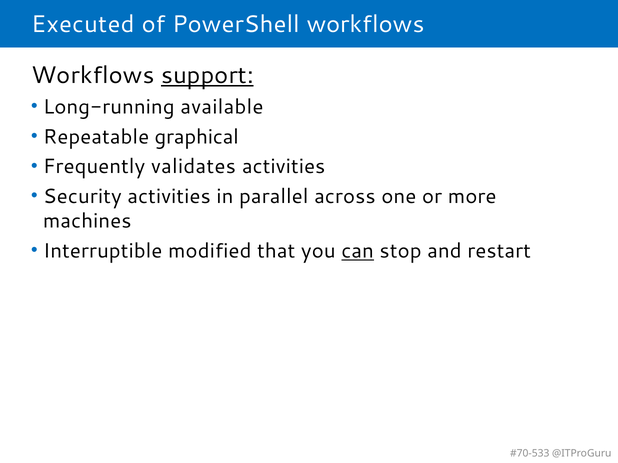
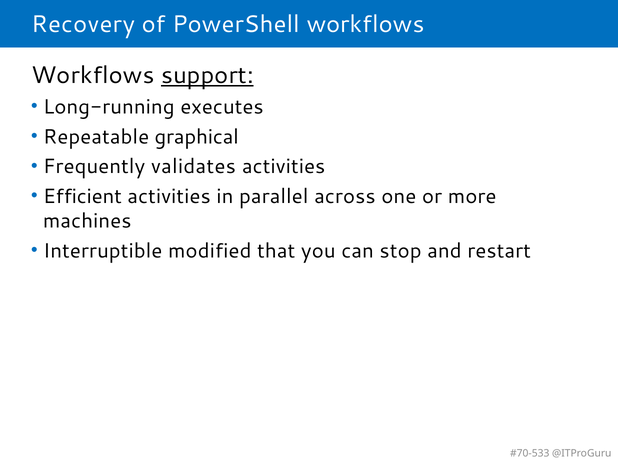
Executed: Executed -> Recovery (83, 24)
available: available -> executes (222, 107)
Security: Security -> Efficient (82, 197)
can underline: present -> none (358, 251)
